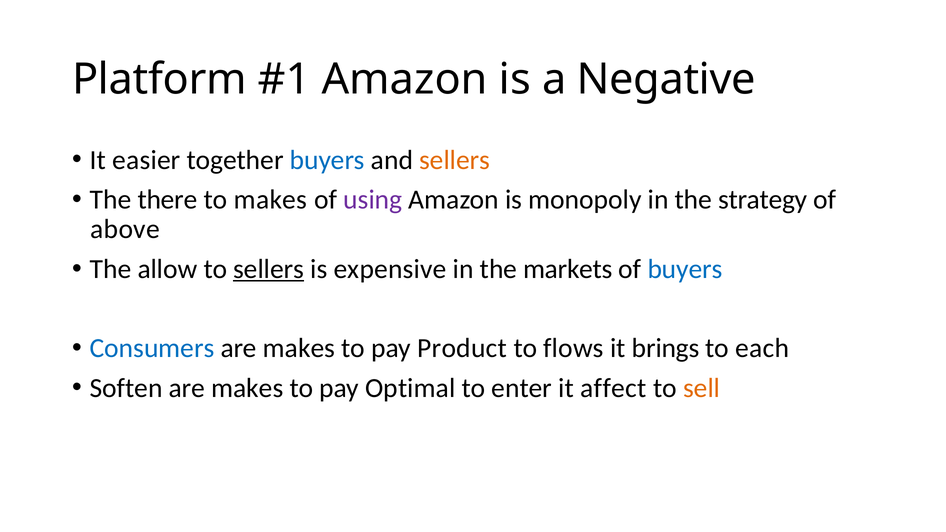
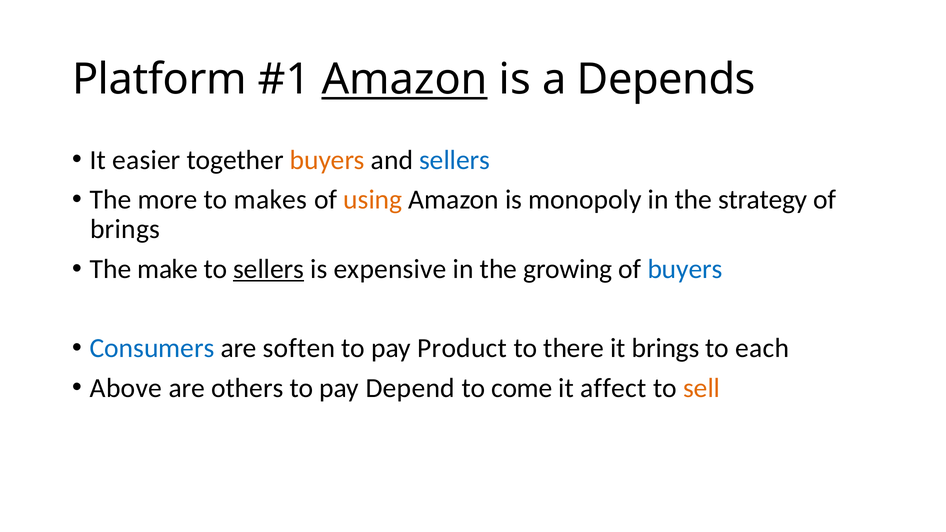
Amazon underline: none -> present (405, 79)
Negative: Negative -> Depends (666, 79)
buyers colour: blue -> orange (327, 160)
sellers colour: orange -> blue (455, 160)
there: there -> more (167, 200)
using colour: purple -> orange (373, 200)
above: above -> brings (125, 229)
allow: allow -> make (168, 269)
markets: markets -> growing (568, 269)
makes: makes -> soften (299, 348)
flows: flows -> there (574, 348)
Soften: Soften -> Above (126, 388)
makes: makes -> others (247, 388)
Optimal: Optimal -> Depend (410, 388)
enter: enter -> come (522, 388)
